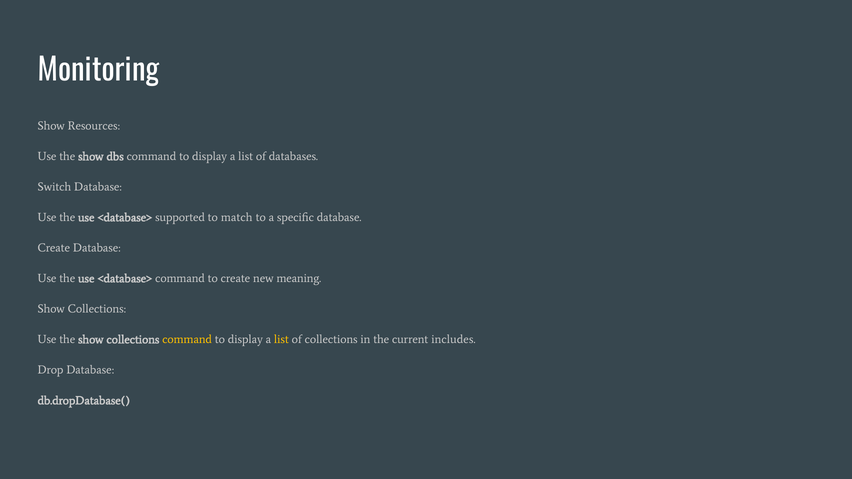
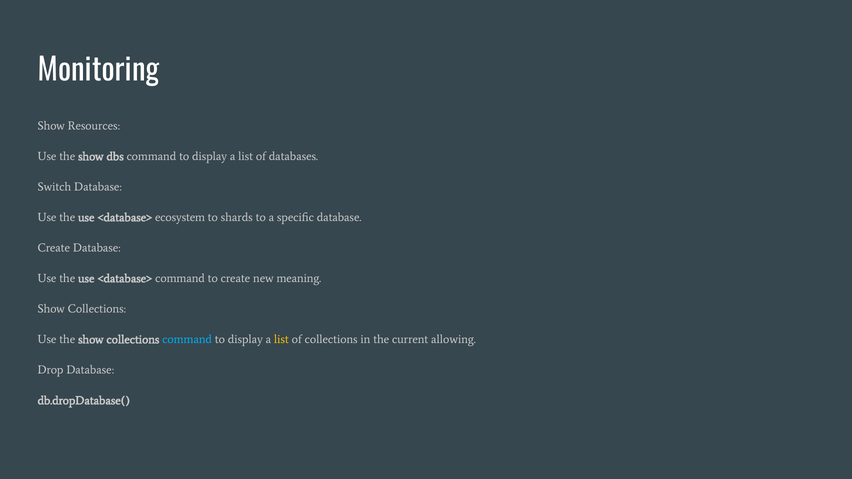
supported: supported -> ecosystem (180, 218)
match: match -> shards (237, 218)
command colour: yellow -> light blue (187, 340)
includes: includes -> allowing (453, 340)
